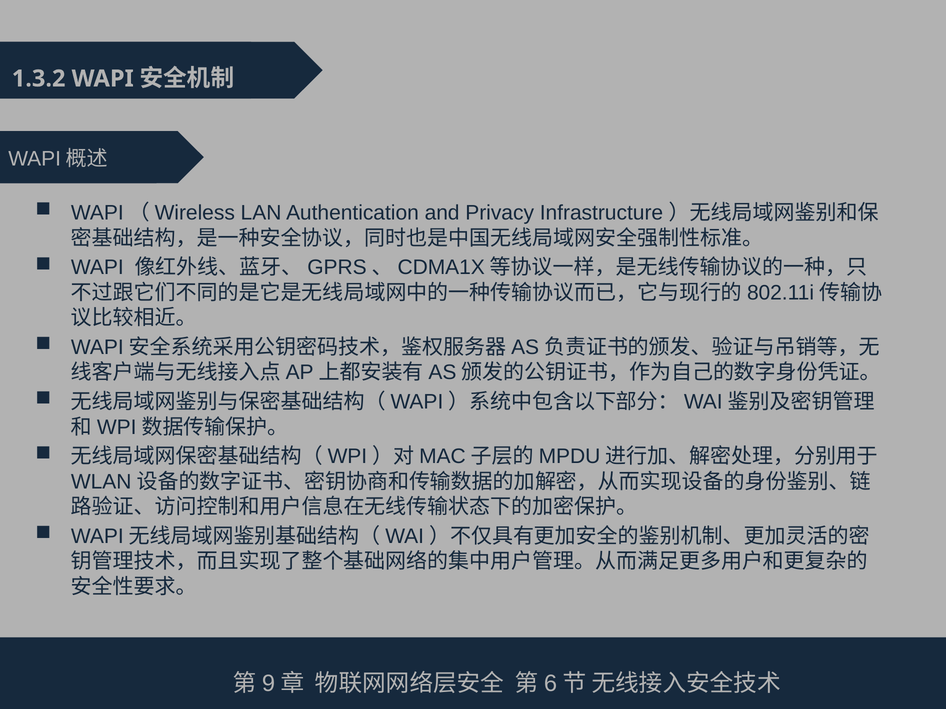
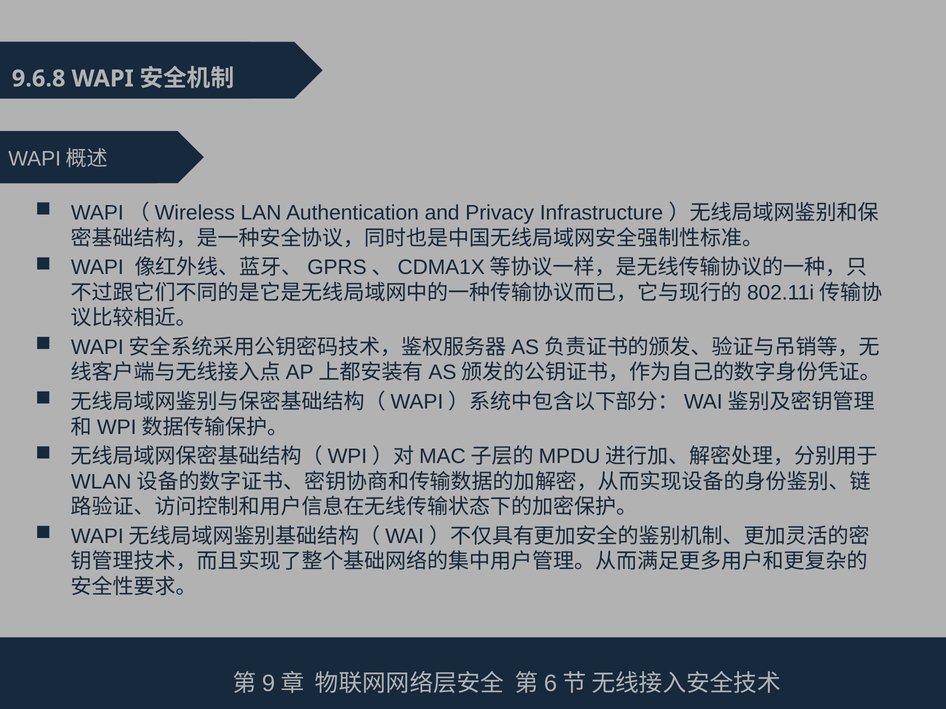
1.3.2: 1.3.2 -> 9.6.8 (39, 79)
